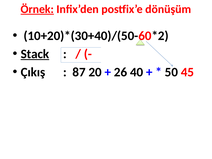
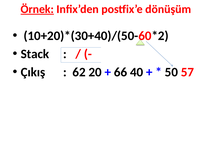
Stack underline: present -> none (35, 54)
87: 87 -> 62 (79, 72)
26: 26 -> 66 (121, 72)
45: 45 -> 57 (187, 72)
